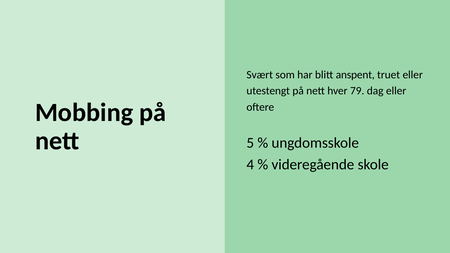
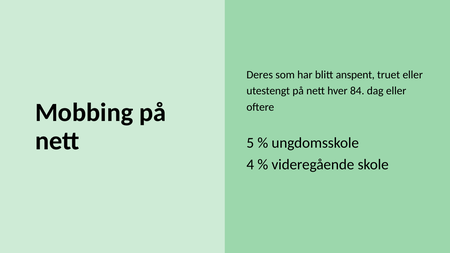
Svært: Svært -> Deres (260, 75)
79: 79 -> 84 (357, 91)
